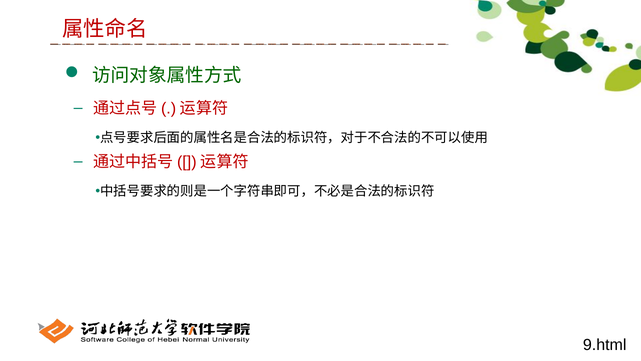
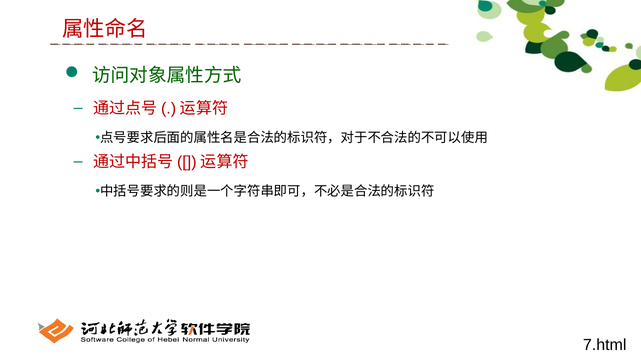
9.html: 9.html -> 7.html (605, 345)
